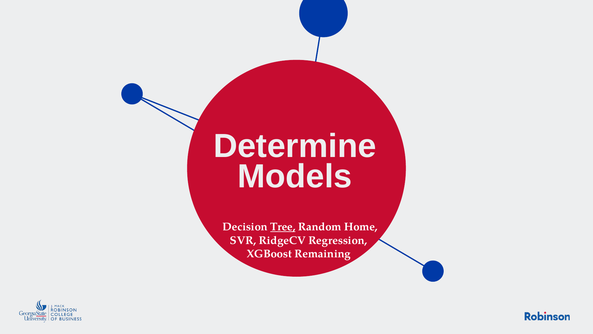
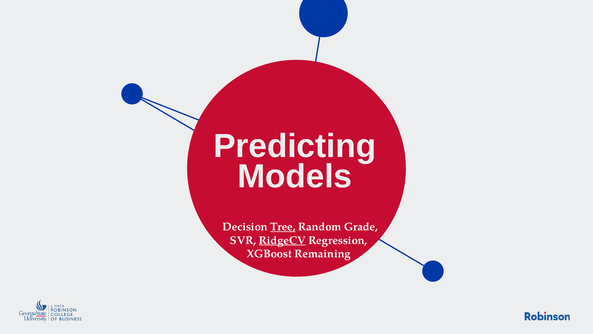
Determine: Determine -> Predicting (295, 146)
Home: Home -> Grade (361, 227)
RidgeCV underline: none -> present (282, 240)
